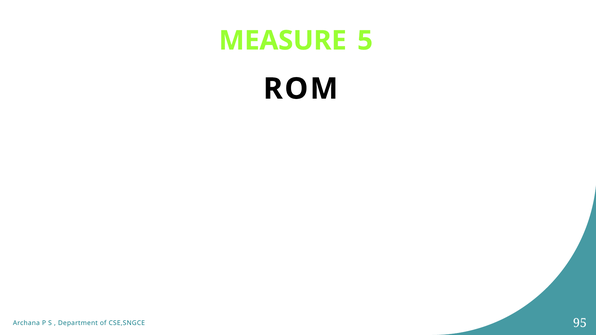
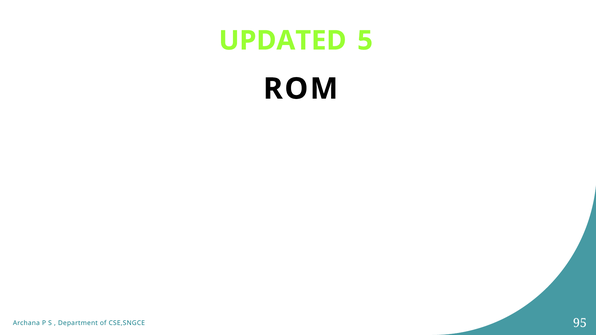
MEASURE: MEASURE -> UPDATED (283, 41)
